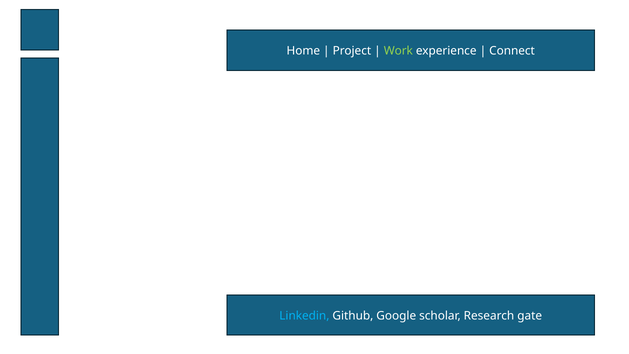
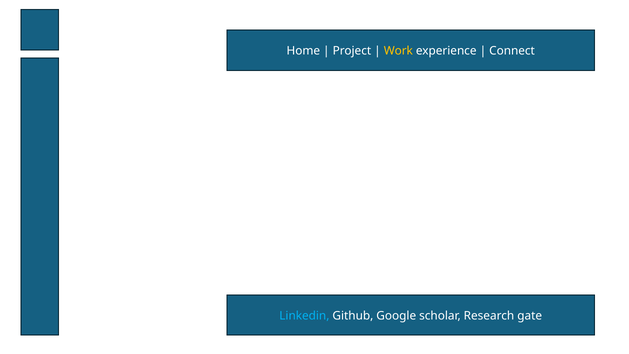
Work colour: light green -> yellow (398, 51)
